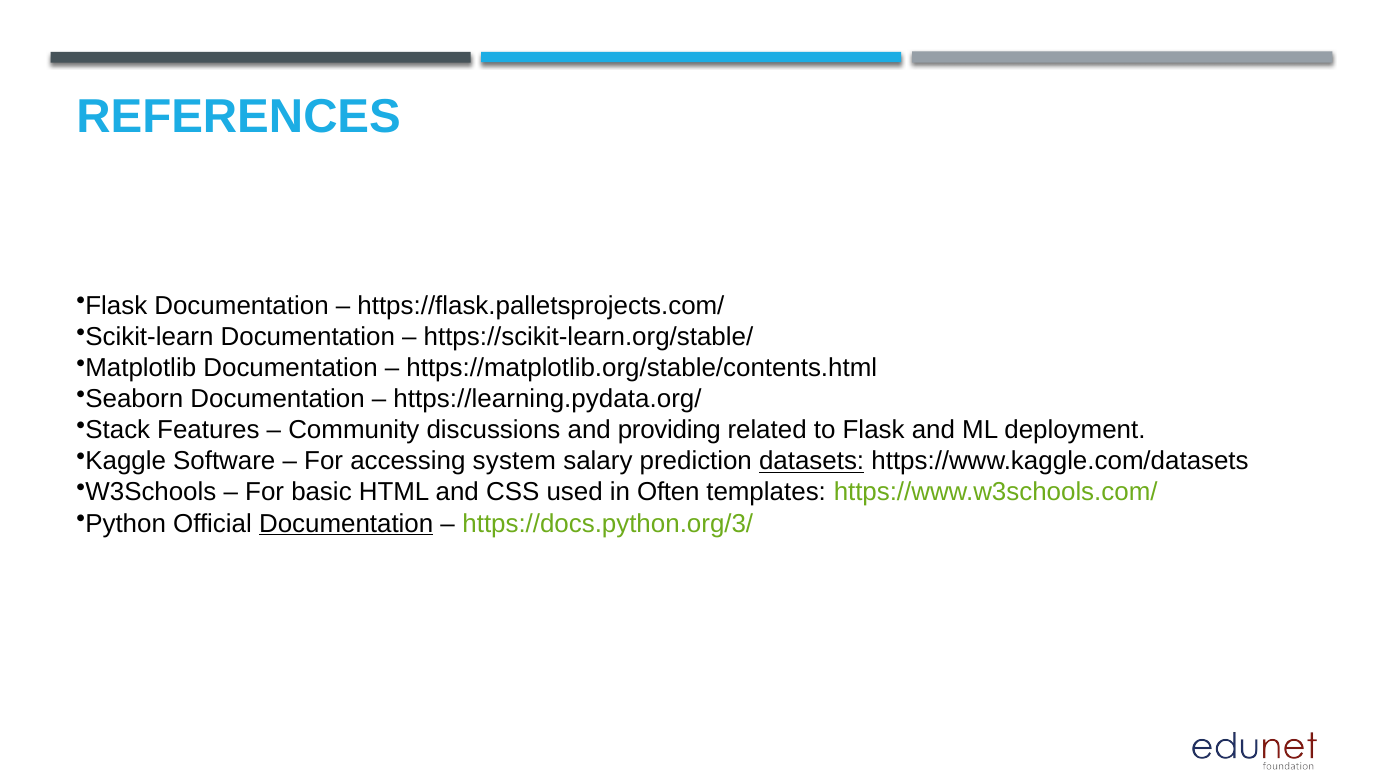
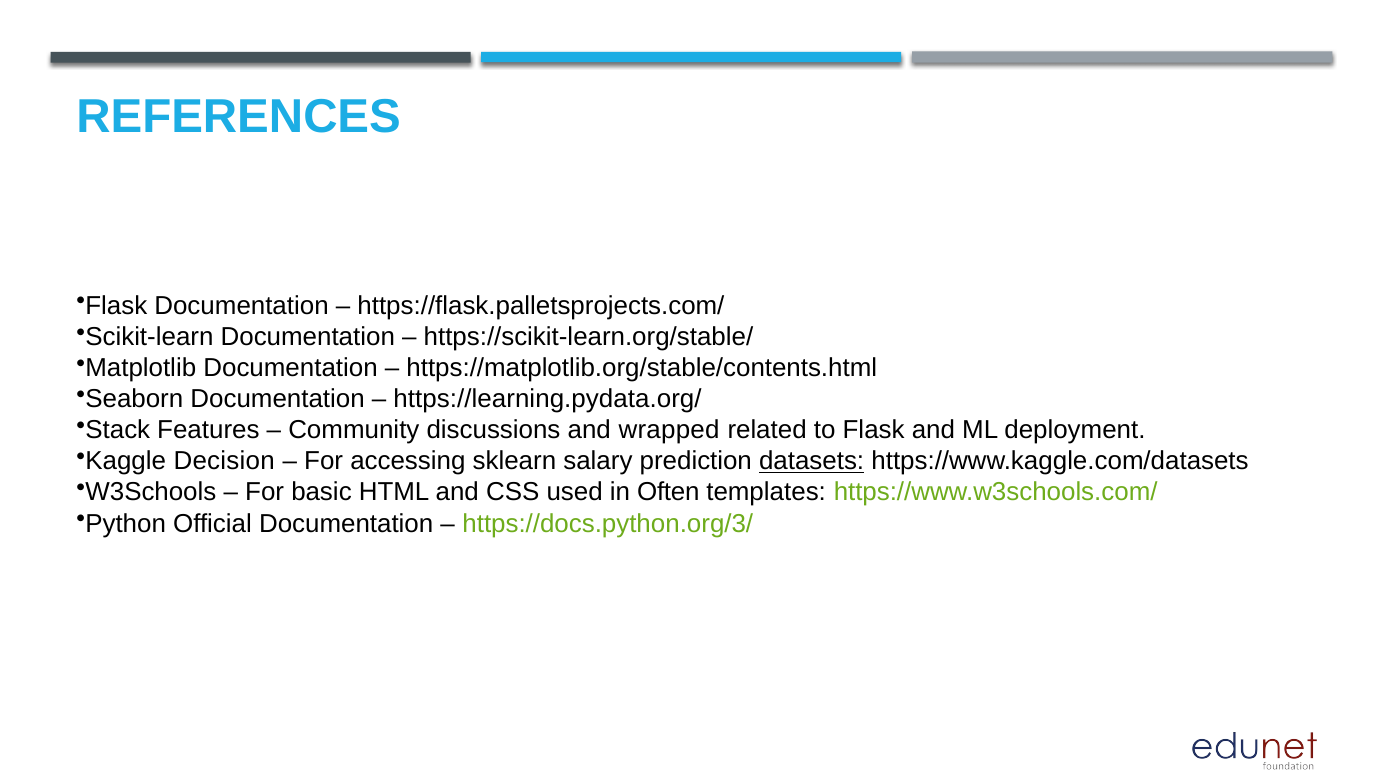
providing: providing -> wrapped (669, 430)
Software: Software -> Decision (224, 461)
system: system -> sklearn (514, 461)
Documentation underline: present -> none (346, 523)
